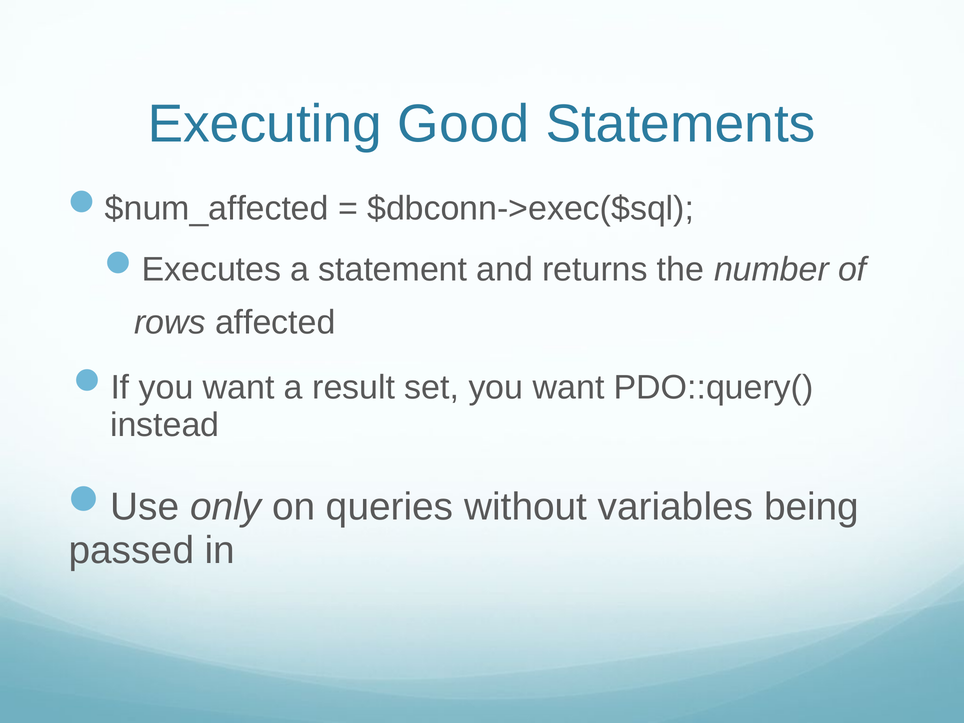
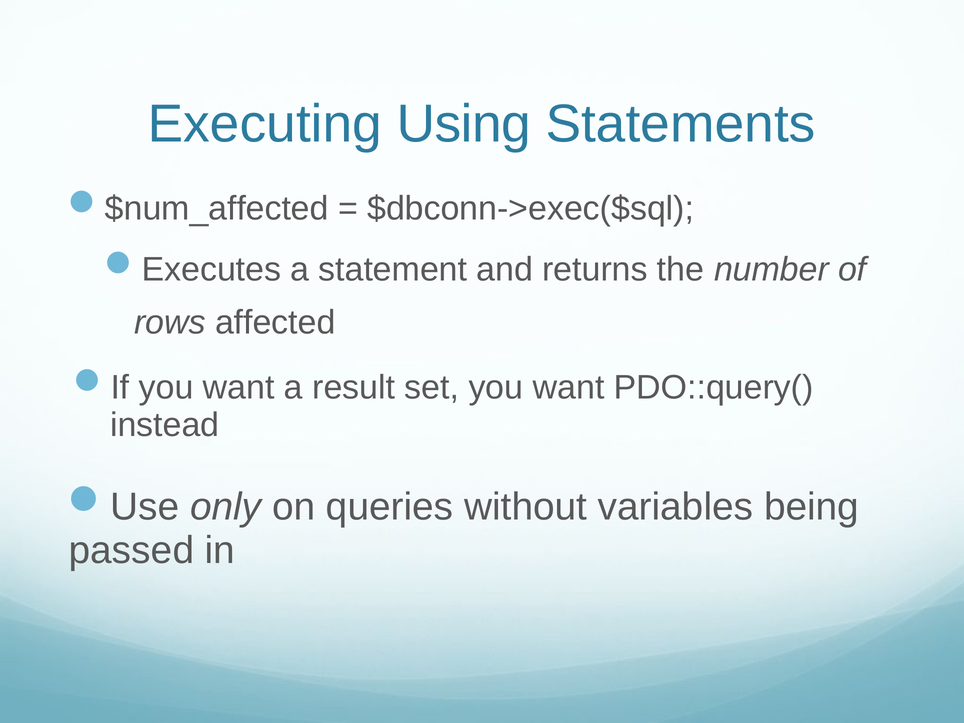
Good: Good -> Using (464, 124)
